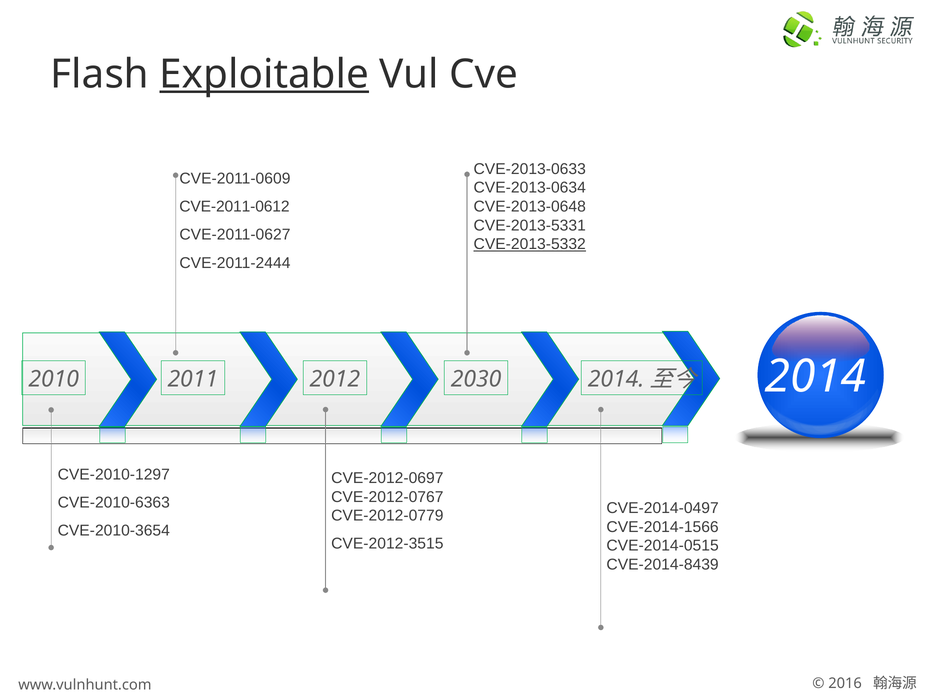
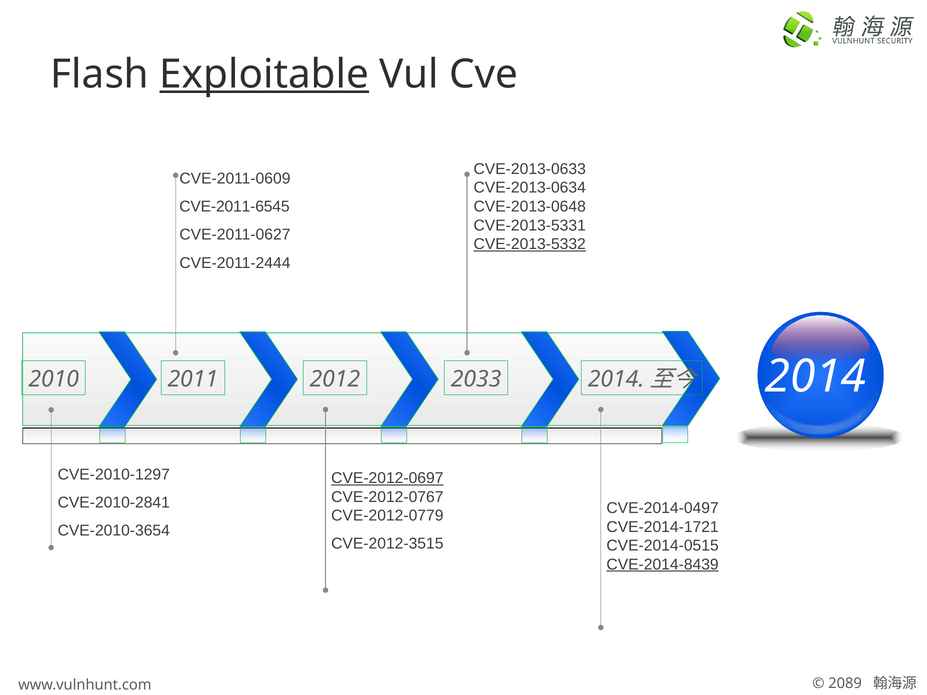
CVE-2011-0612: CVE-2011-0612 -> CVE-2011-6545 (234, 207)
2030: 2030 -> 2033 (476, 379)
CVE-2012-0697 underline: none -> present (387, 478)
CVE-2010-6363: CVE-2010-6363 -> CVE-2010-2841 (114, 503)
CVE-2014-1566: CVE-2014-1566 -> CVE-2014-1721 (663, 527)
CVE-2014-8439 underline: none -> present (663, 565)
2016: 2016 -> 2089 (845, 684)
